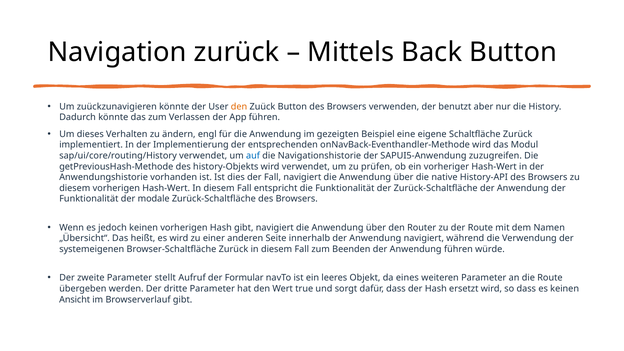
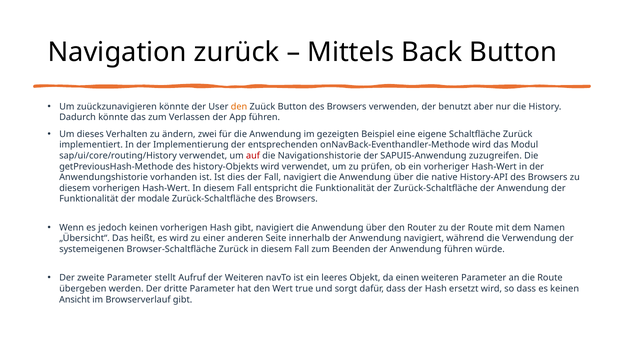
engl: engl -> zwei (207, 134)
auf colour: blue -> red (253, 156)
der Formular: Formular -> Weiteren (244, 278)
eines: eines -> einen (407, 278)
